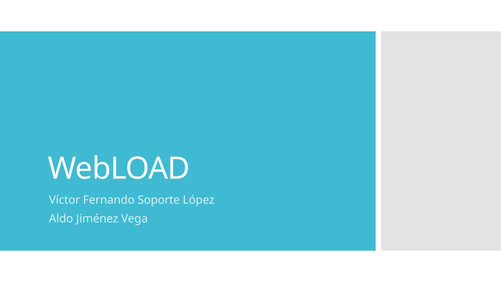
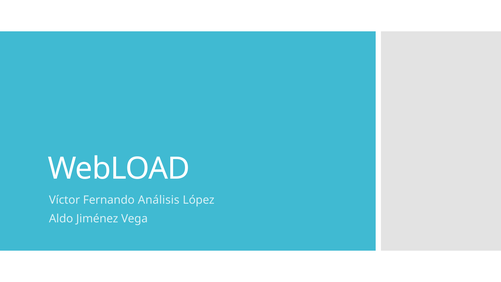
Soporte: Soporte -> Análisis (159, 200)
